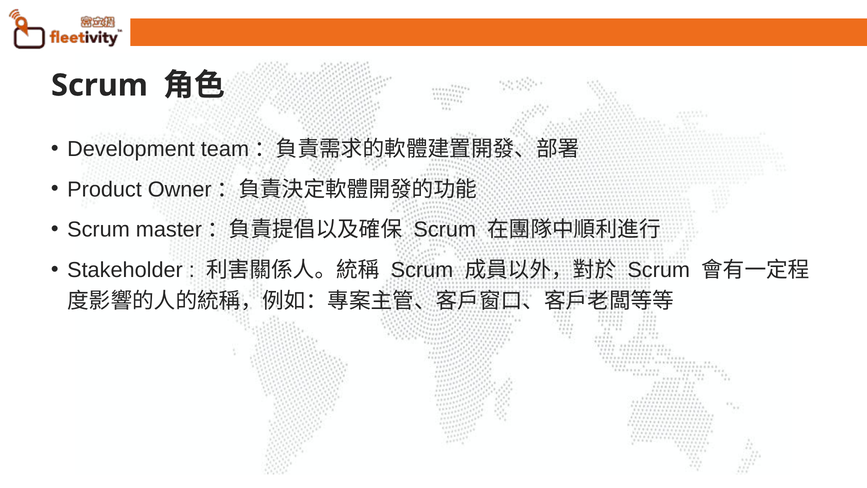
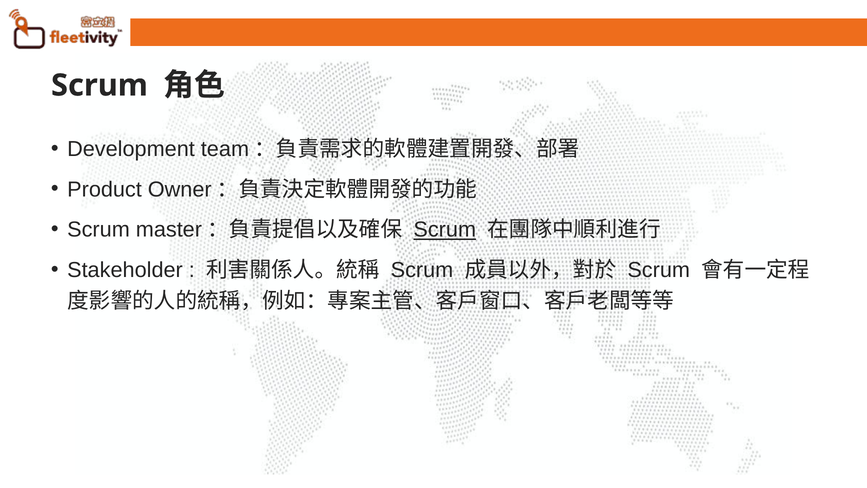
Scrum underline: none -> present (445, 230)
